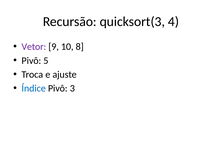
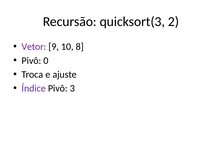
4: 4 -> 2 (173, 21)
5: 5 -> 0 (46, 60)
Índice colour: blue -> purple (34, 88)
